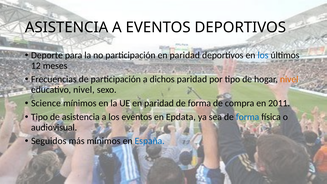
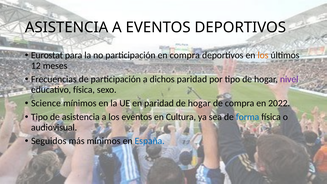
Deporte: Deporte -> Eurostat (47, 55)
participación en paridad: paridad -> compra (185, 55)
los colour: blue -> orange (263, 55)
nivel colour: orange -> purple (289, 79)
educativo nivel: nivel -> física (84, 90)
paridad de forma: forma -> hogar (199, 103)
2011: 2011 -> 2022 (279, 103)
Epdata: Epdata -> Cultura (181, 117)
